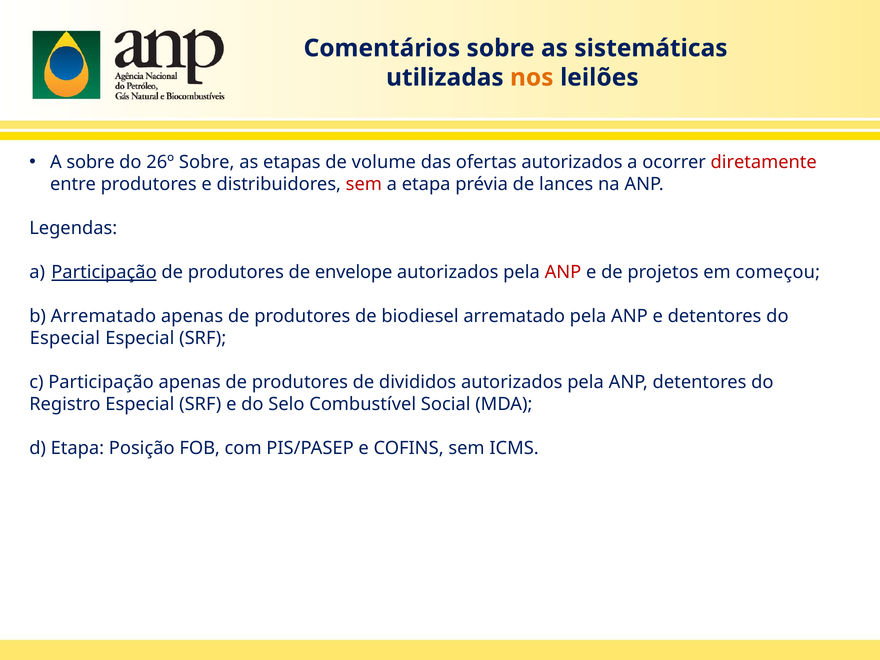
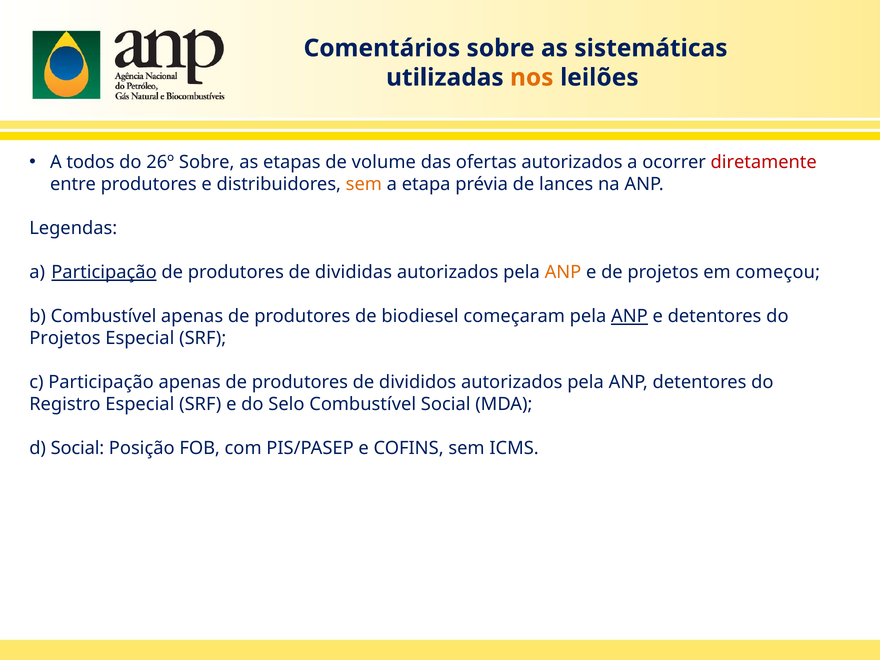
A sobre: sobre -> todos (91, 162)
sem colour: red -> orange (364, 184)
envelope: envelope -> divididas (354, 272)
ANP colour: red -> orange (563, 272)
b Arrematado: Arrematado -> Combustível (104, 316)
biodiesel arrematado: arrematado -> começaram (514, 316)
ANP underline: none -> present (629, 316)
Especial: Especial -> Projetos (65, 338)
d Etapa: Etapa -> Social (77, 448)
